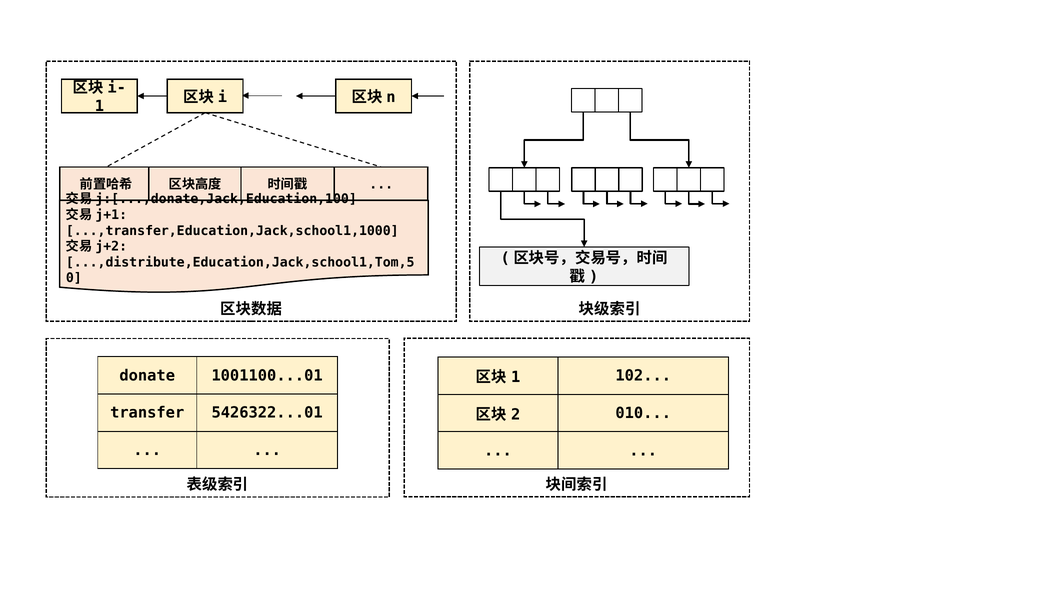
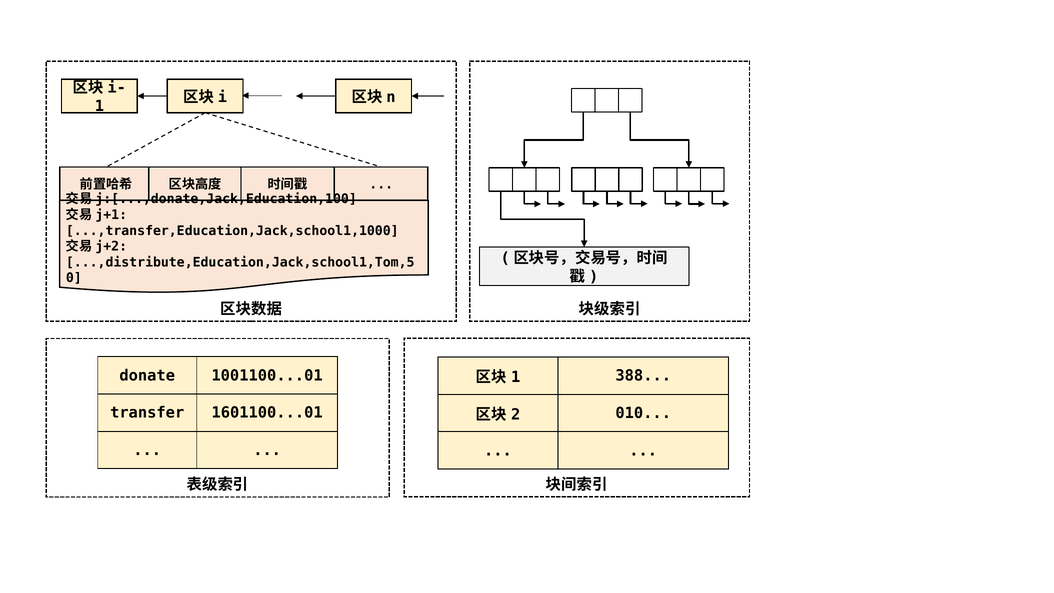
102: 102 -> 388 (643, 376)
5426322...01: 5426322...01 -> 1601100...01 (267, 413)
